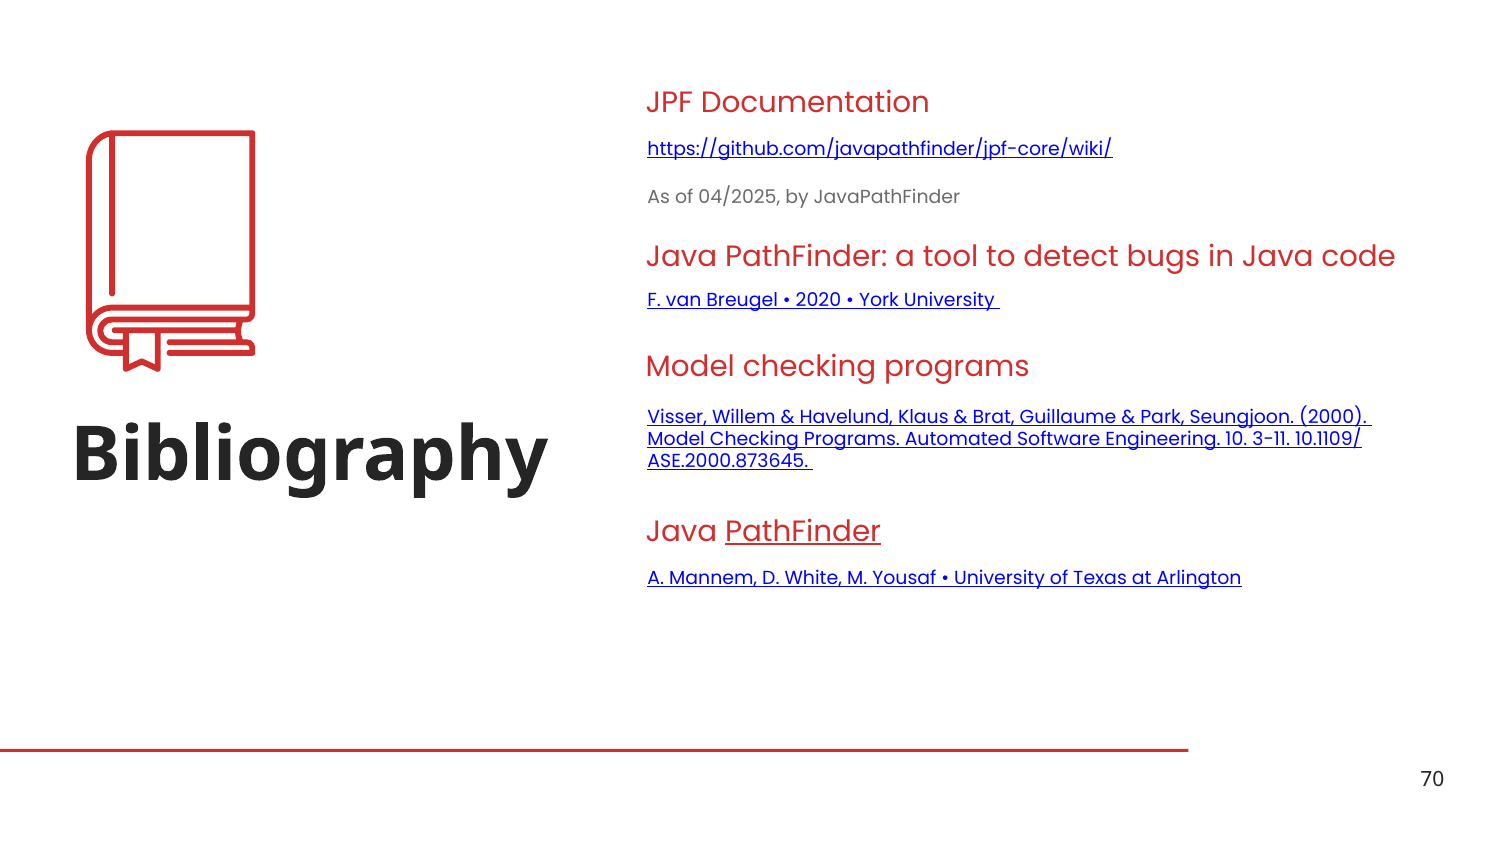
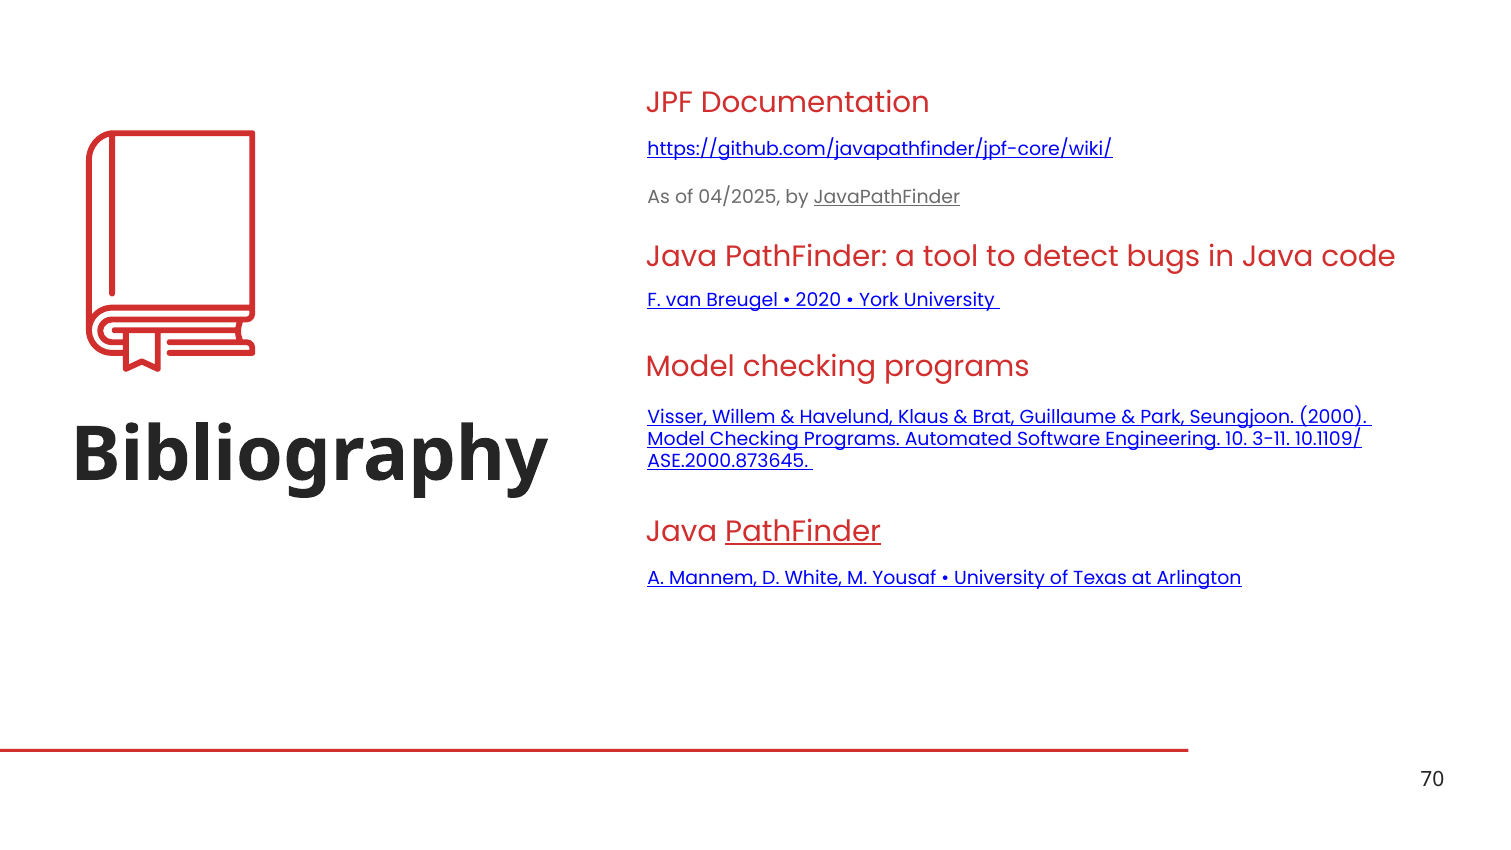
JavaPathFinder underline: none -> present (887, 197)
